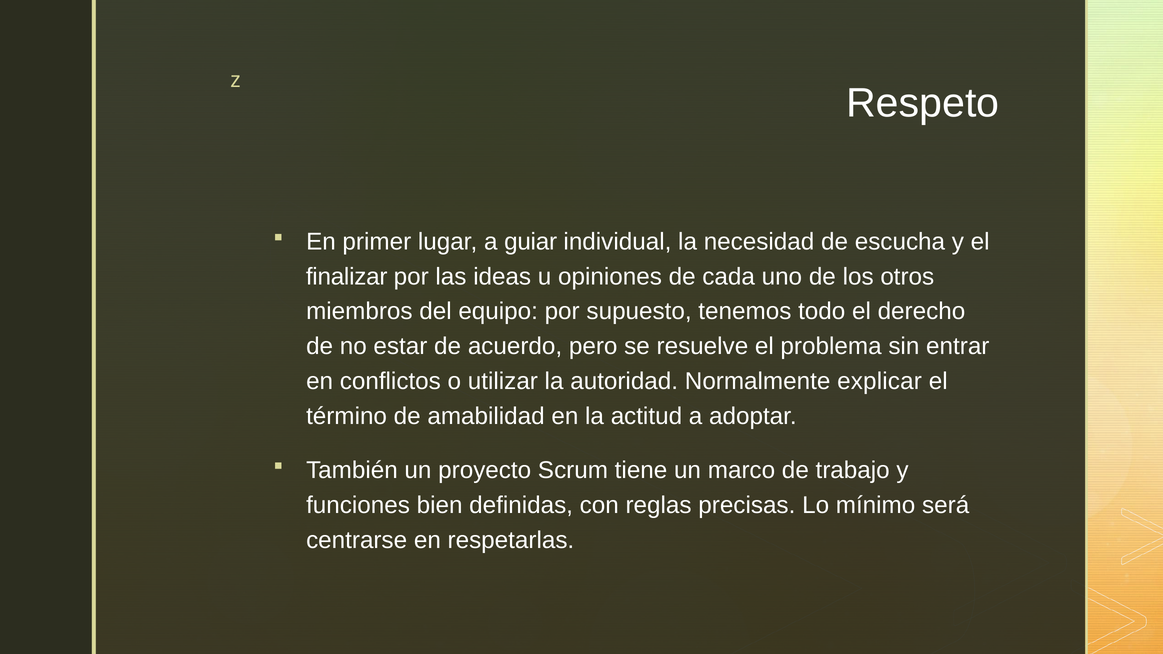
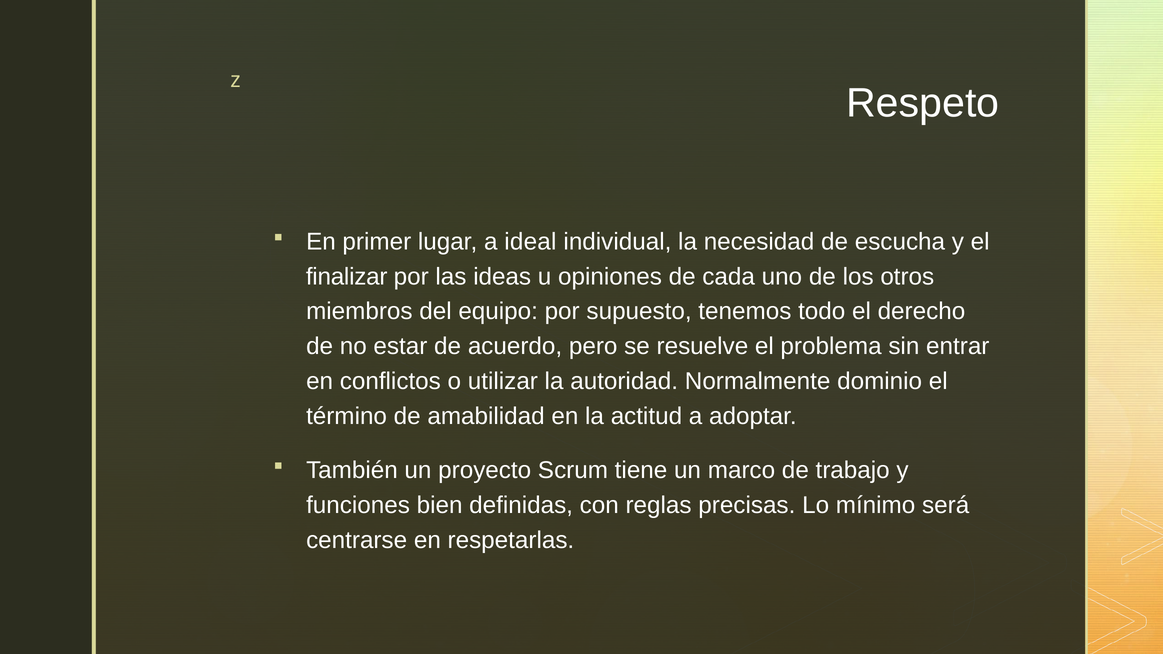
guiar: guiar -> ideal (530, 242)
explicar: explicar -> dominio (880, 381)
